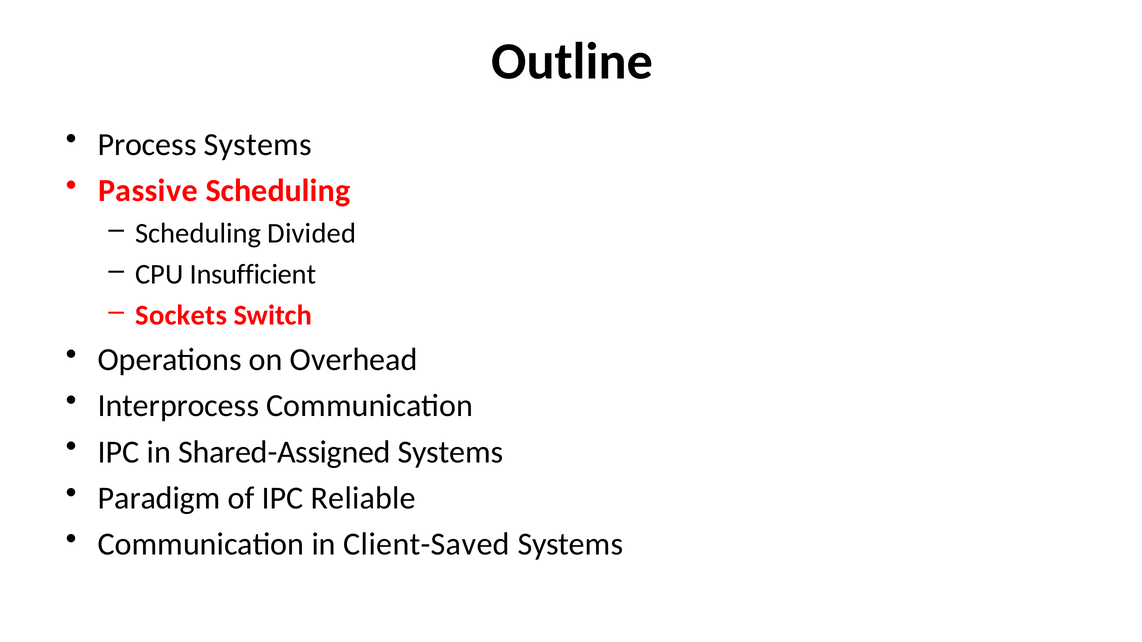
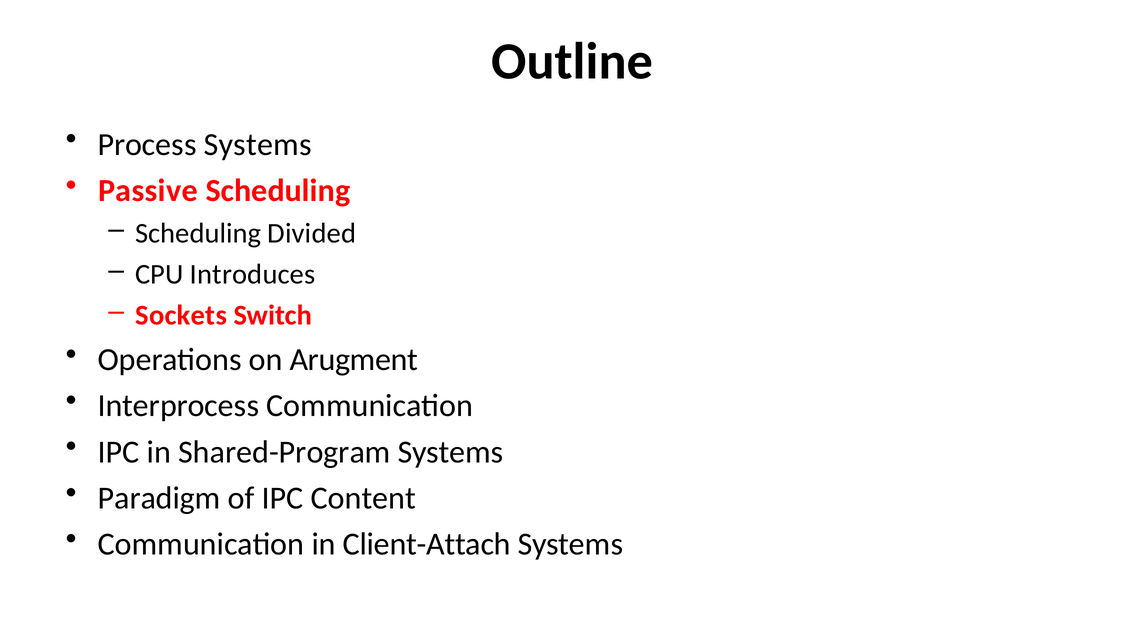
Insufficient: Insufficient -> Introduces (253, 275)
Overhead: Overhead -> Arugment (354, 360)
Shared-Assigned: Shared-Assigned -> Shared-Program (284, 452)
Reliable: Reliable -> Content (363, 498)
Client-Saved: Client-Saved -> Client-Attach (427, 545)
